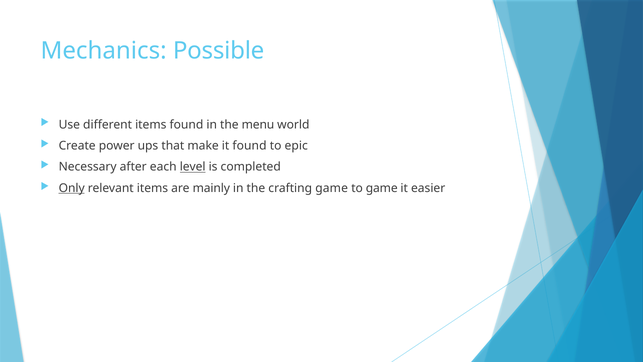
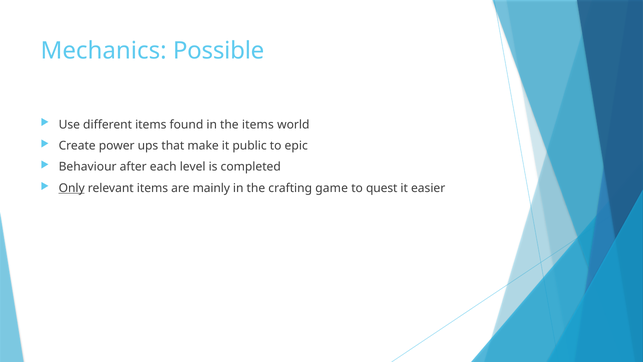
the menu: menu -> items (258, 124)
it found: found -> public (250, 146)
Necessary: Necessary -> Behaviour (88, 167)
level underline: present -> none (193, 167)
to game: game -> quest (382, 188)
